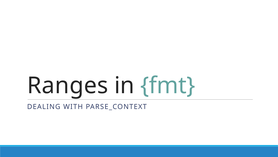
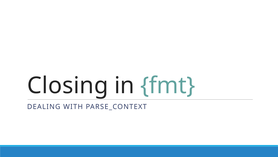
Ranges: Ranges -> Closing (68, 85)
